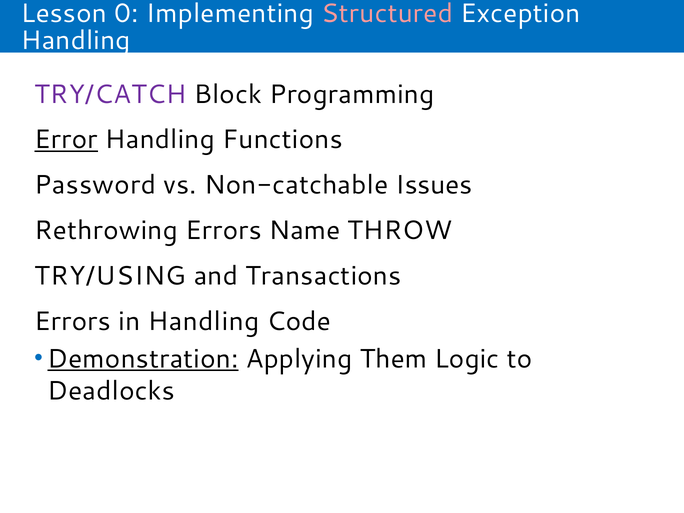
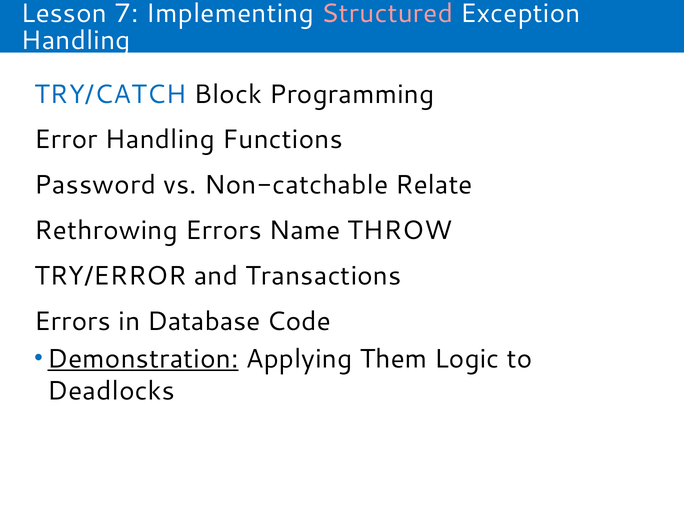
0: 0 -> 7 (126, 13)
TRY/CATCH colour: purple -> blue (110, 94)
Error underline: present -> none (66, 140)
Issues: Issues -> Relate (434, 185)
TRY/USING: TRY/USING -> TRY/ERROR (110, 276)
in Handling: Handling -> Database (204, 321)
